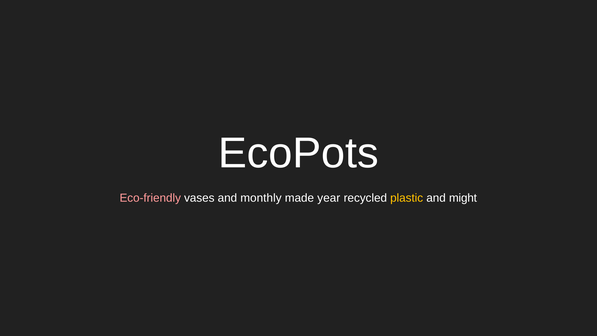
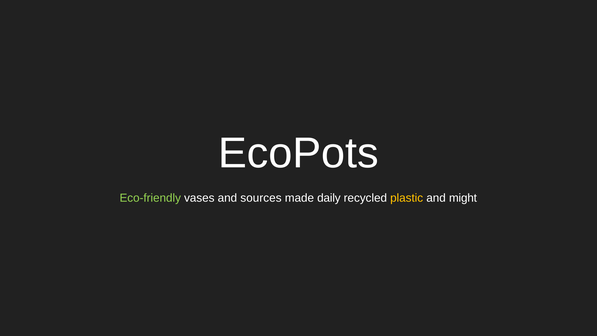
Eco-friendly colour: pink -> light green (150, 198)
monthly: monthly -> sources (261, 198)
year: year -> daily (329, 198)
